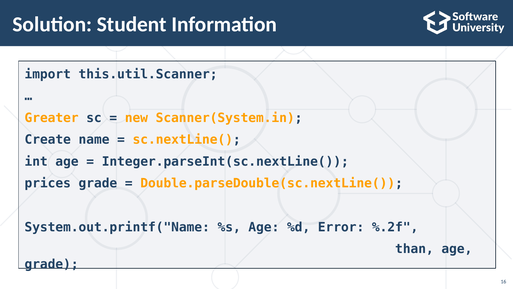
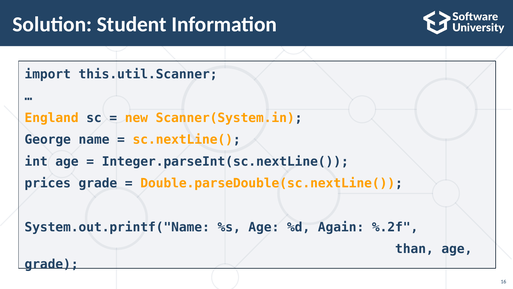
Greater: Greater -> England (52, 118)
Create: Create -> George (48, 140)
Error: Error -> Again (341, 227)
